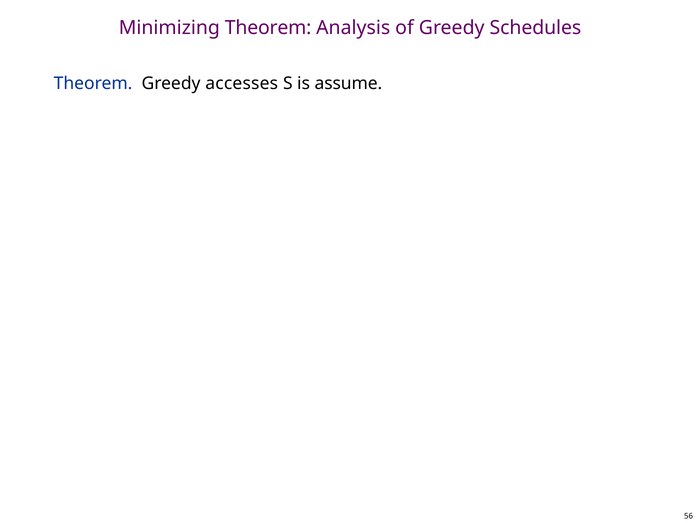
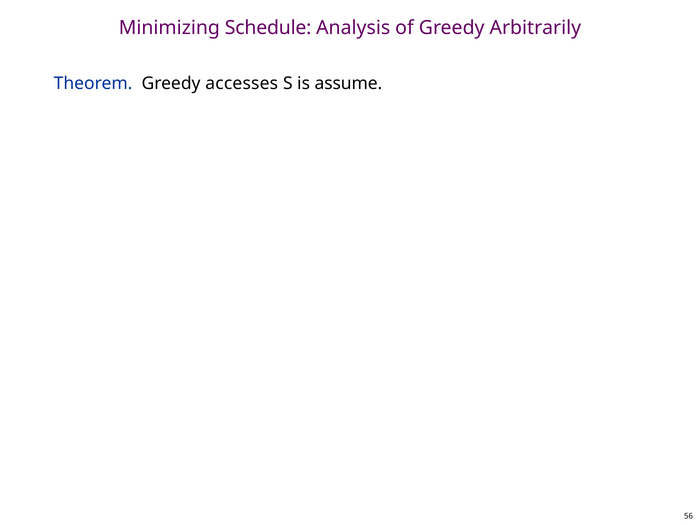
Minimizing Theorem: Theorem -> Schedule (268, 28)
Schedules: Schedules -> Arbitrarily (535, 28)
